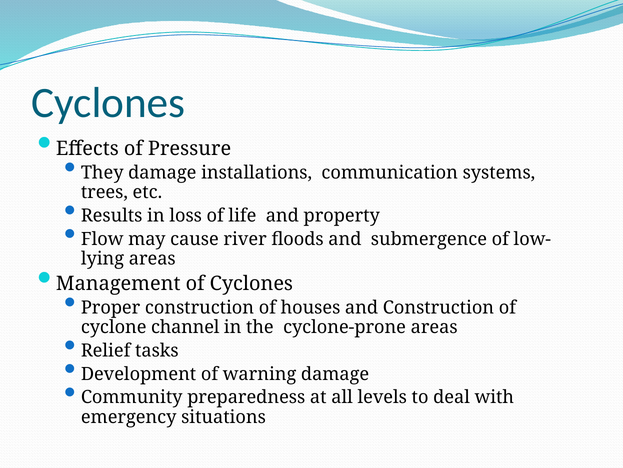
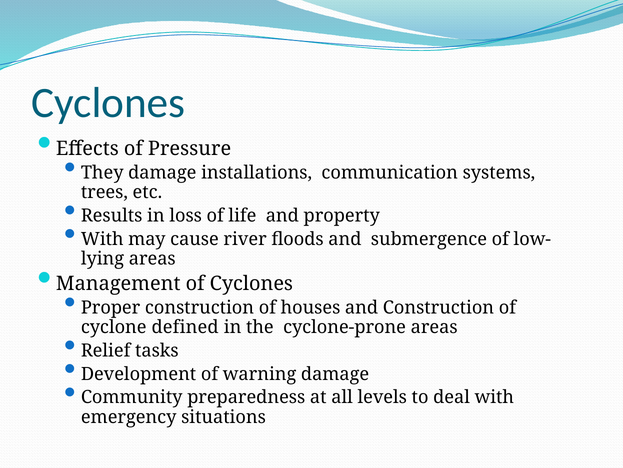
Flow: Flow -> With (102, 239)
channel: channel -> defined (185, 327)
